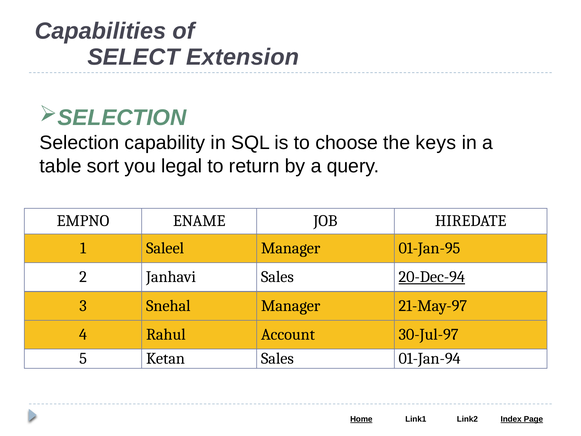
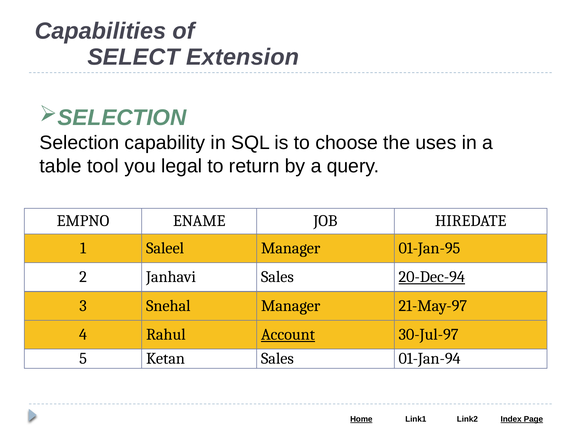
keys: keys -> uses (436, 143)
sort: sort -> tool (103, 166)
Account underline: none -> present (288, 334)
